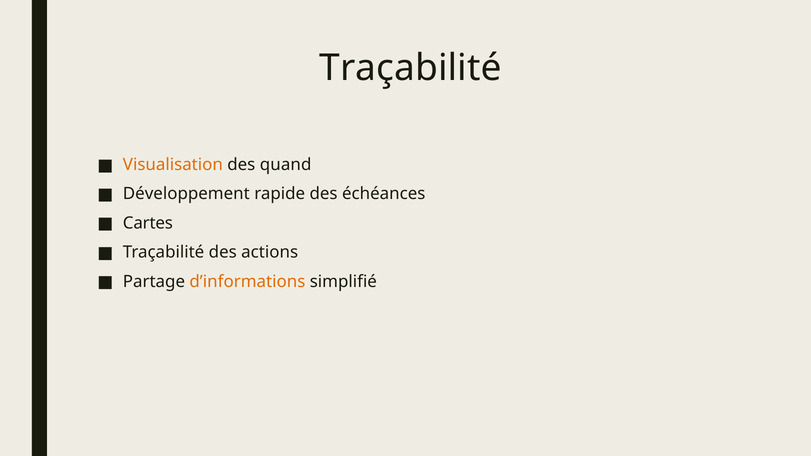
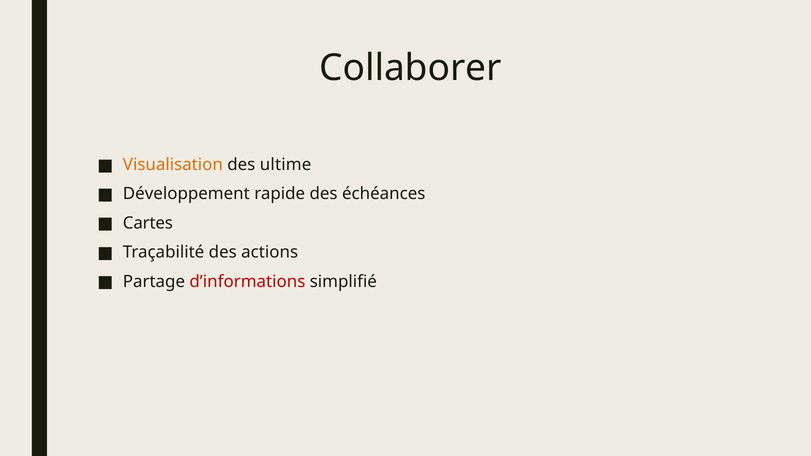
Traçabilité: Traçabilité -> Collaborer (410, 68)
quand: quand -> ultime (286, 165)
d’informations colour: orange -> red (247, 282)
